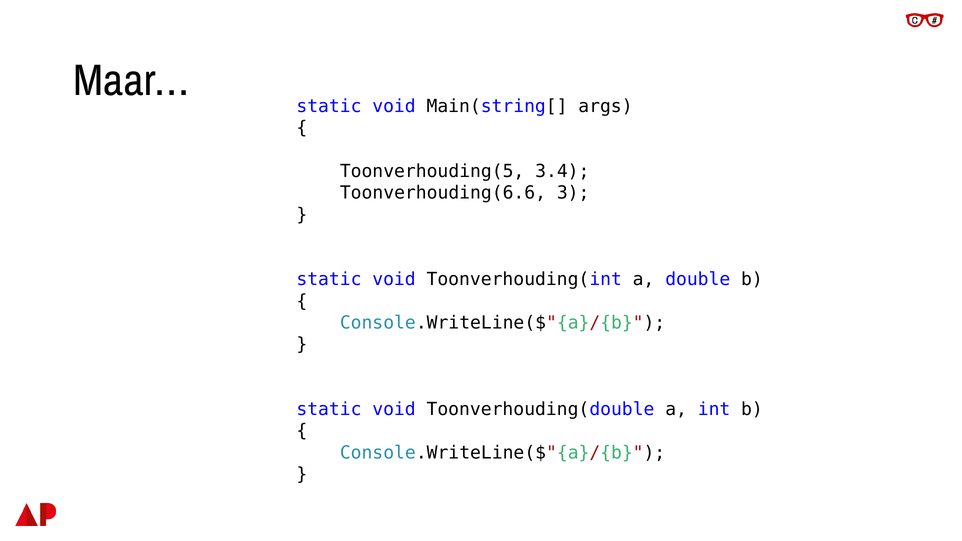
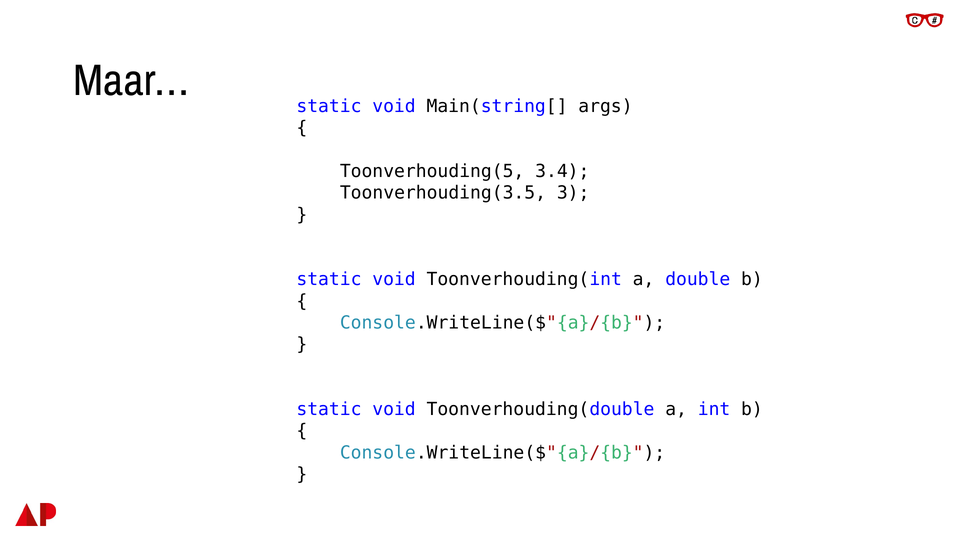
Toonverhouding(6.6: Toonverhouding(6.6 -> Toonverhouding(3.5 (443, 193)
